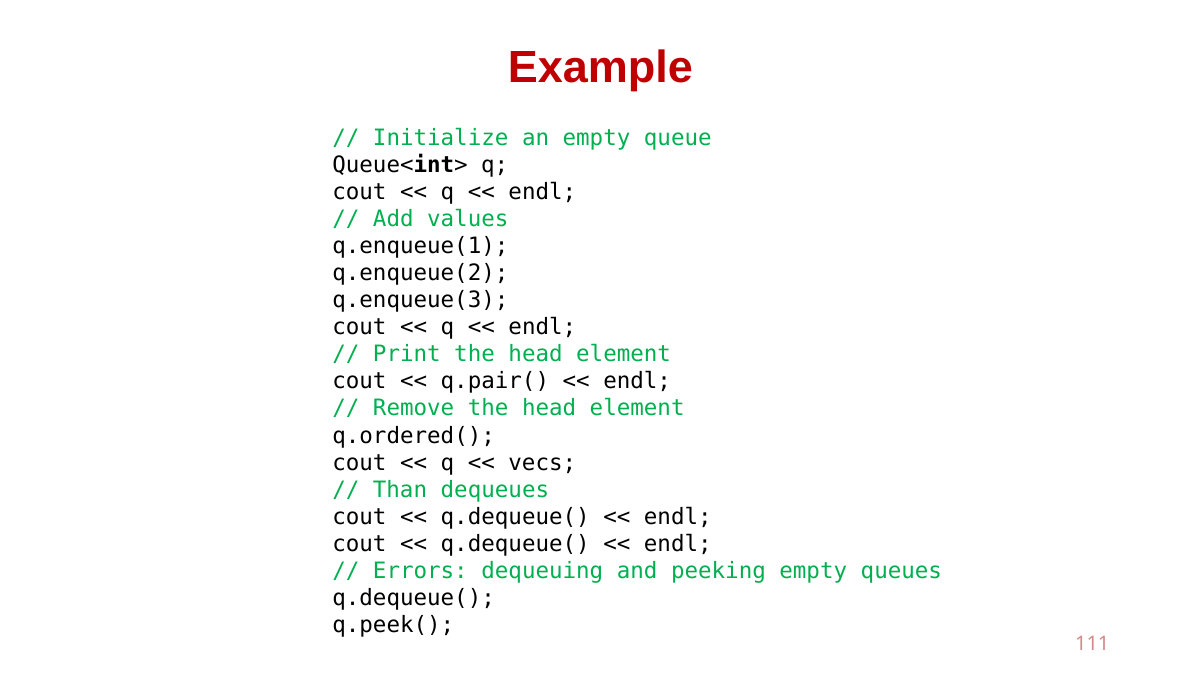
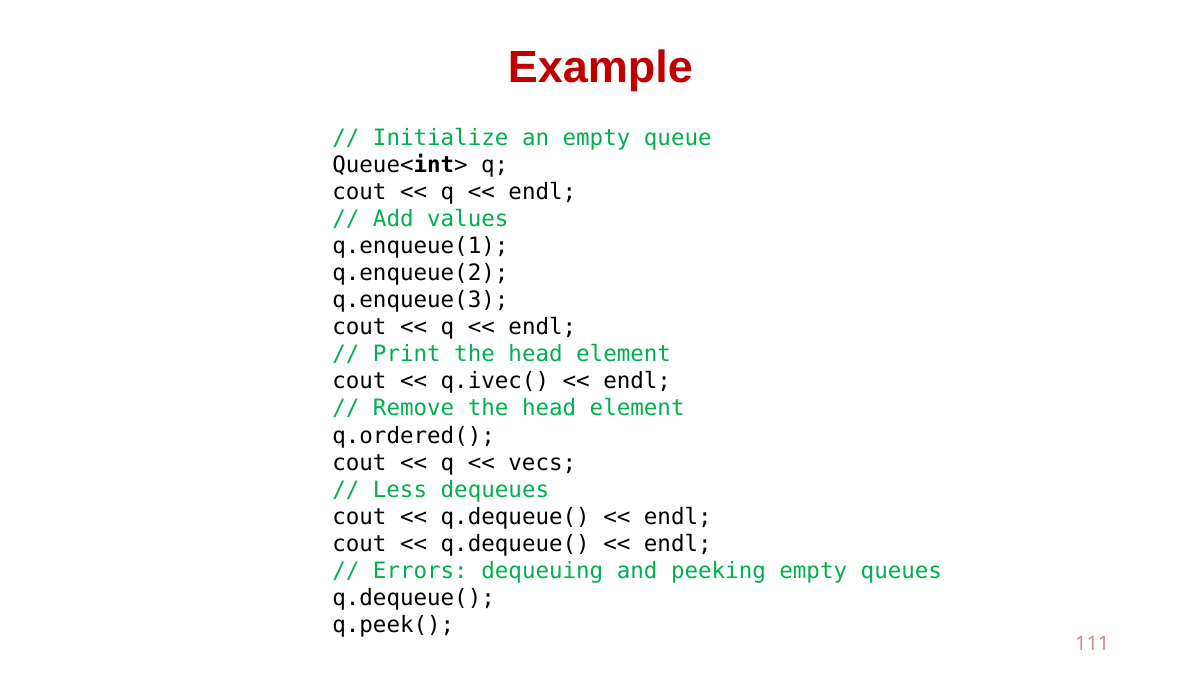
q.pair(: q.pair( -> q.ivec( (495, 381)
Than: Than -> Less (400, 489)
